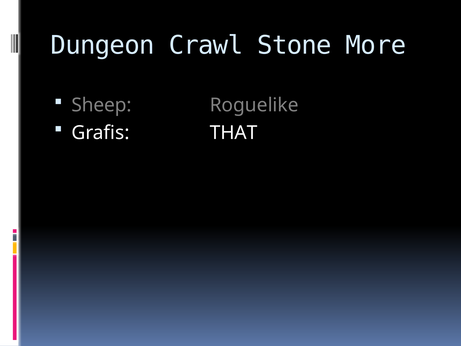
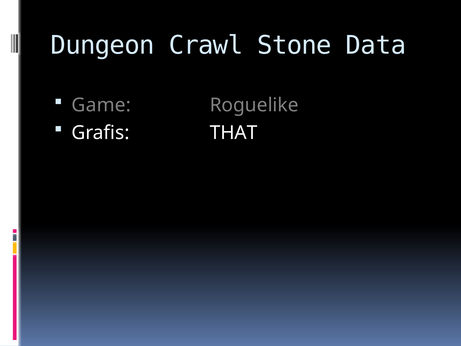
More: More -> Data (376, 45)
Sheep: Sheep -> Game (101, 105)
